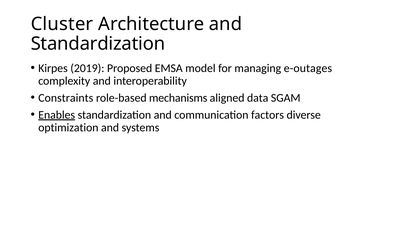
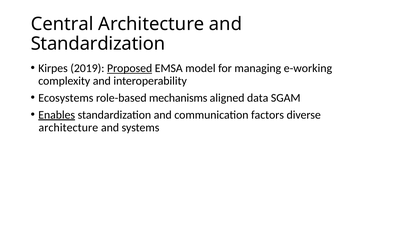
Cluster: Cluster -> Central (62, 24)
Proposed underline: none -> present (130, 68)
e-outages: e-outages -> e-working (308, 68)
Constraints: Constraints -> Ecosystems (66, 98)
optimization: optimization -> architecture (68, 127)
